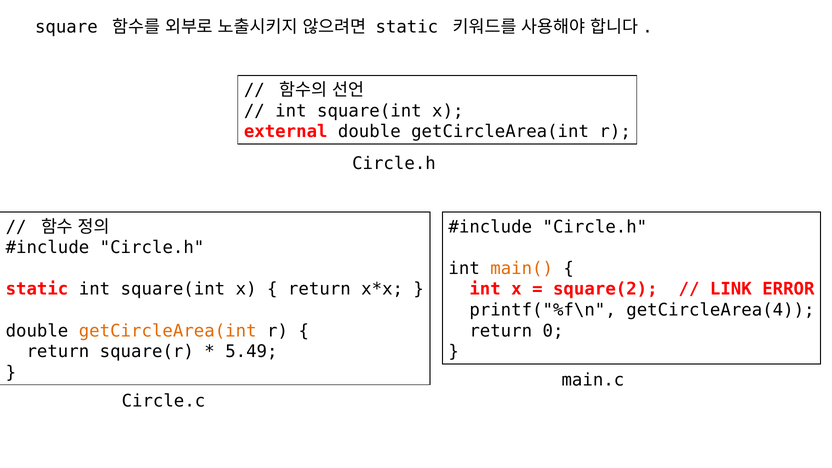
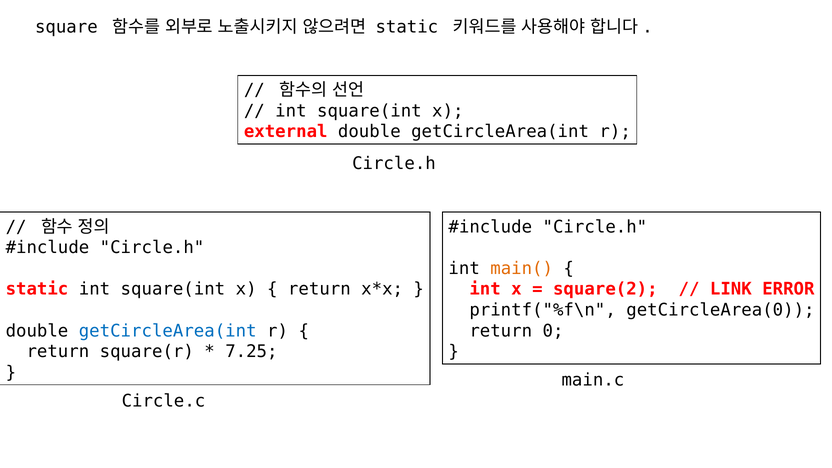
getCircleArea(4: getCircleArea(4 -> getCircleArea(0 (720, 310)
getCircleArea(int colour: orange -> blue (168, 331)
5.49: 5.49 -> 7.25 (251, 352)
